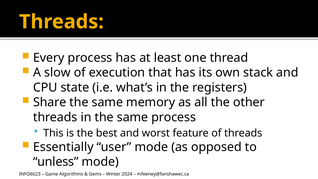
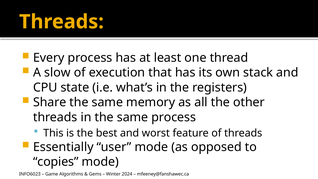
unless: unless -> copies (56, 162)
